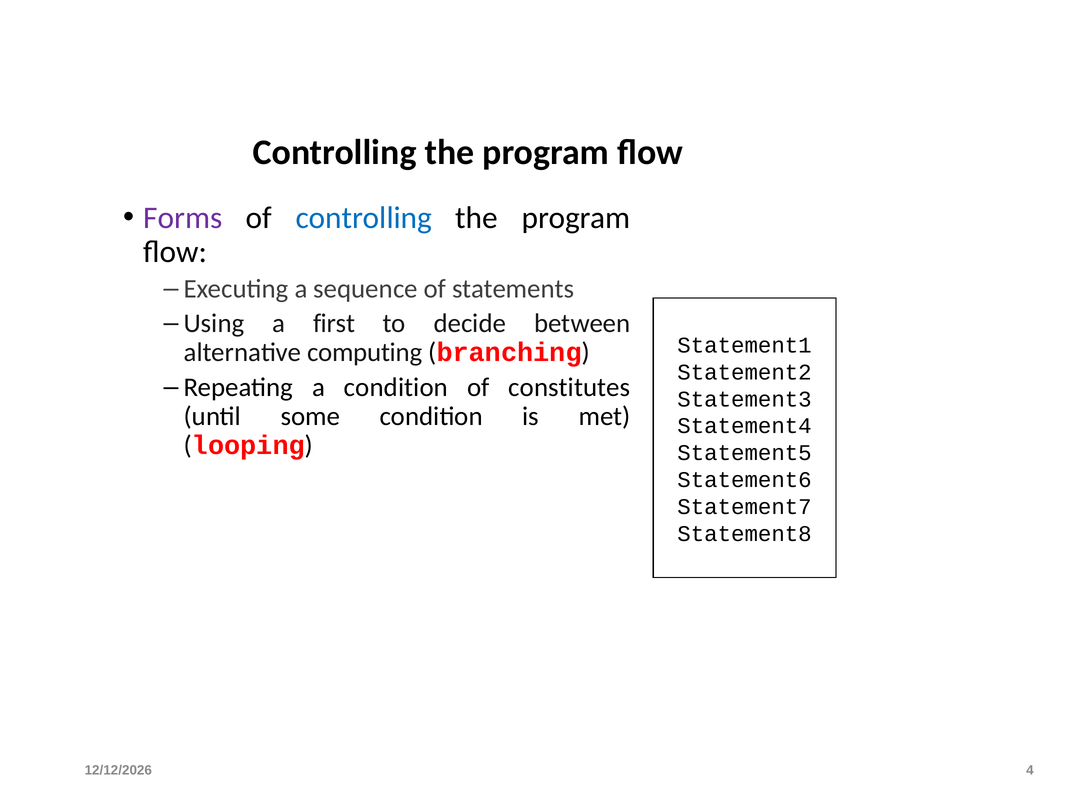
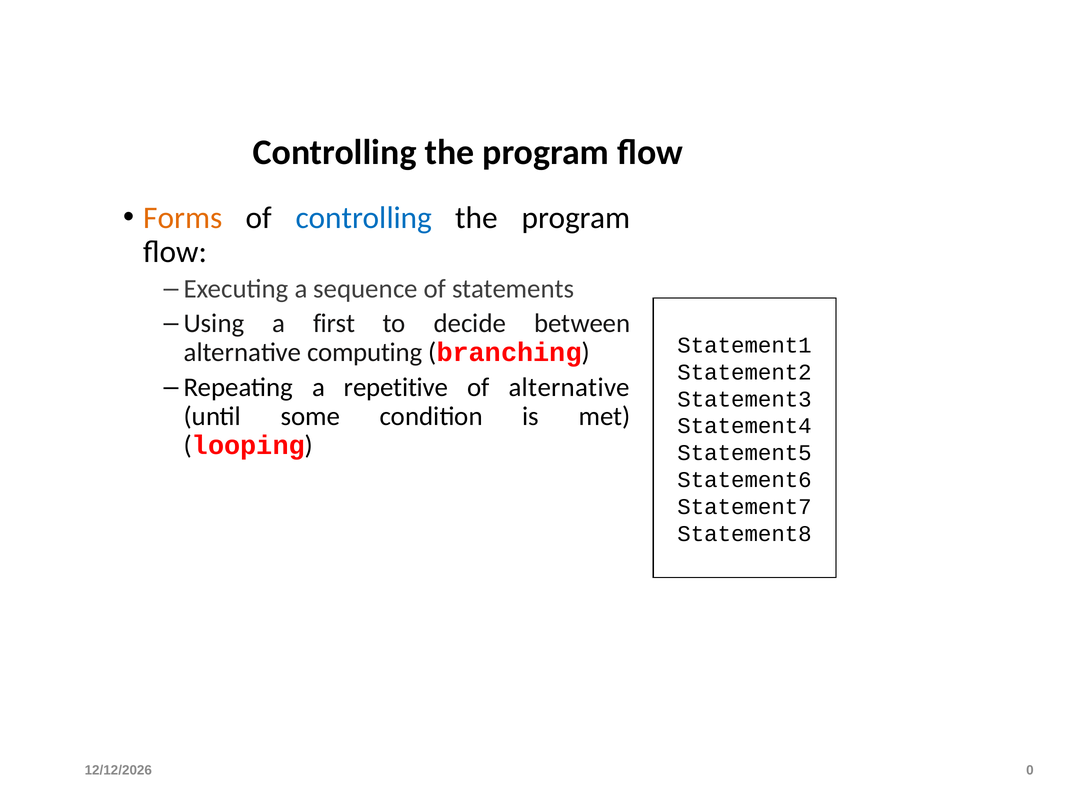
Forms colour: purple -> orange (183, 218)
a condition: condition -> repetitive (396, 387)
of constitutes: constitutes -> alternative (569, 387)
4: 4 -> 0 (1030, 770)
